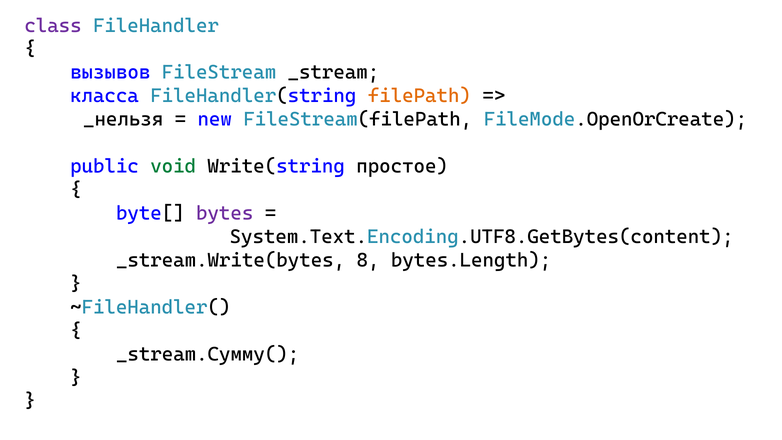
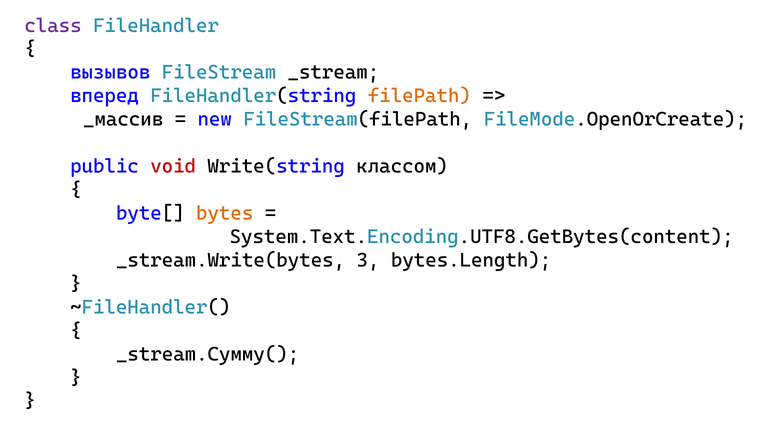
класса: класса -> вперед (104, 96)
_нельзя: _нельзя -> _массив (123, 119)
void colour: green -> red (173, 166)
простое: простое -> классом (402, 166)
bytes colour: purple -> orange (225, 213)
8: 8 -> 3 (368, 260)
